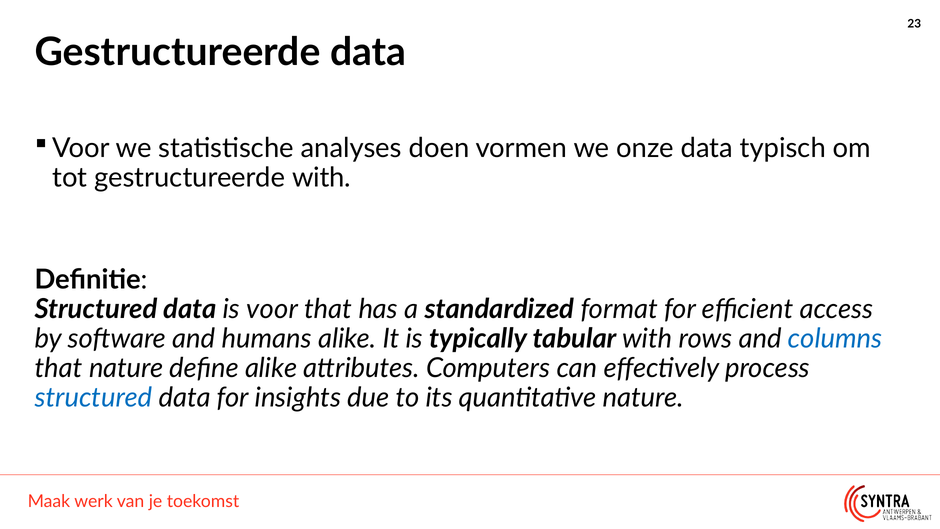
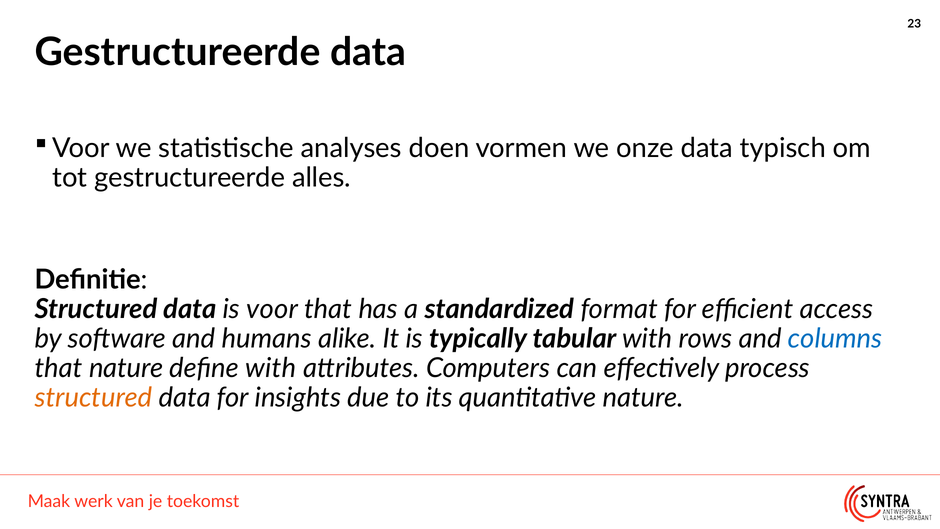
gestructureerde with: with -> alles (321, 178)
define alike: alike -> with (271, 368)
structured colour: blue -> orange (94, 398)
